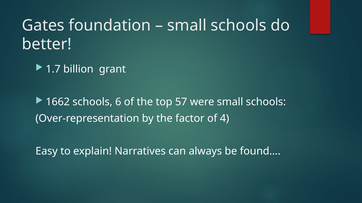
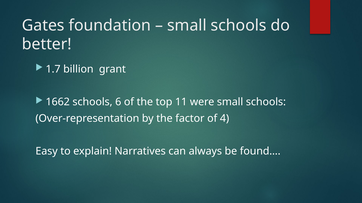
57: 57 -> 11 (181, 102)
